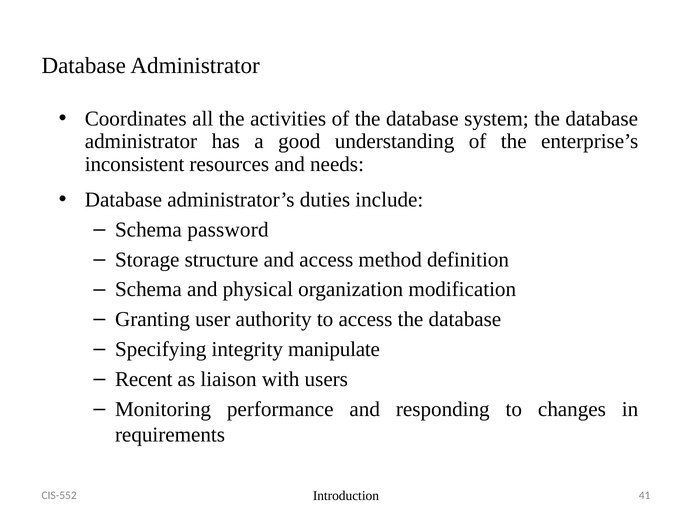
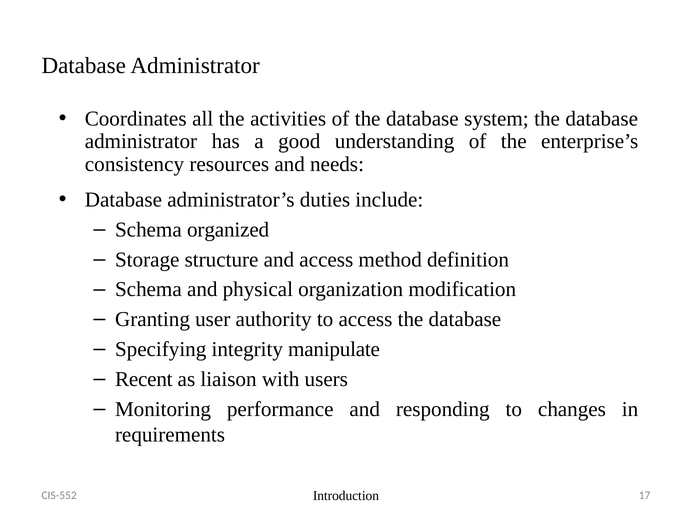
inconsistent: inconsistent -> consistency (134, 164)
password: password -> organized (228, 230)
41: 41 -> 17 (645, 496)
